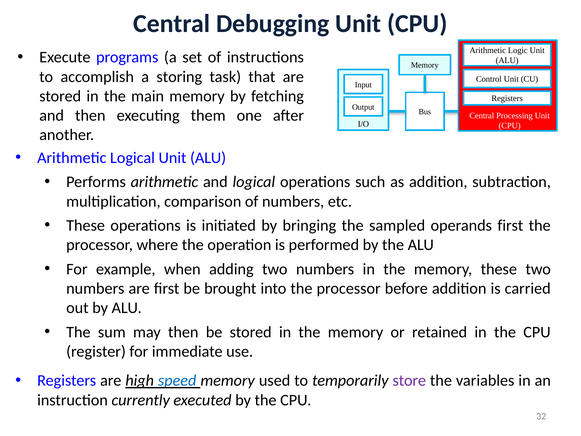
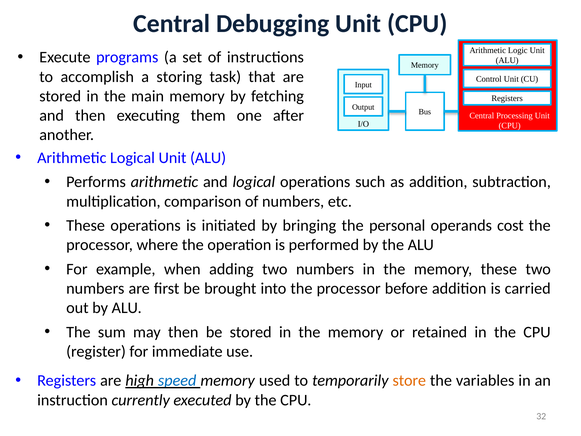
sampled: sampled -> personal (397, 225)
operands first: first -> cost (510, 225)
store colour: purple -> orange (409, 380)
